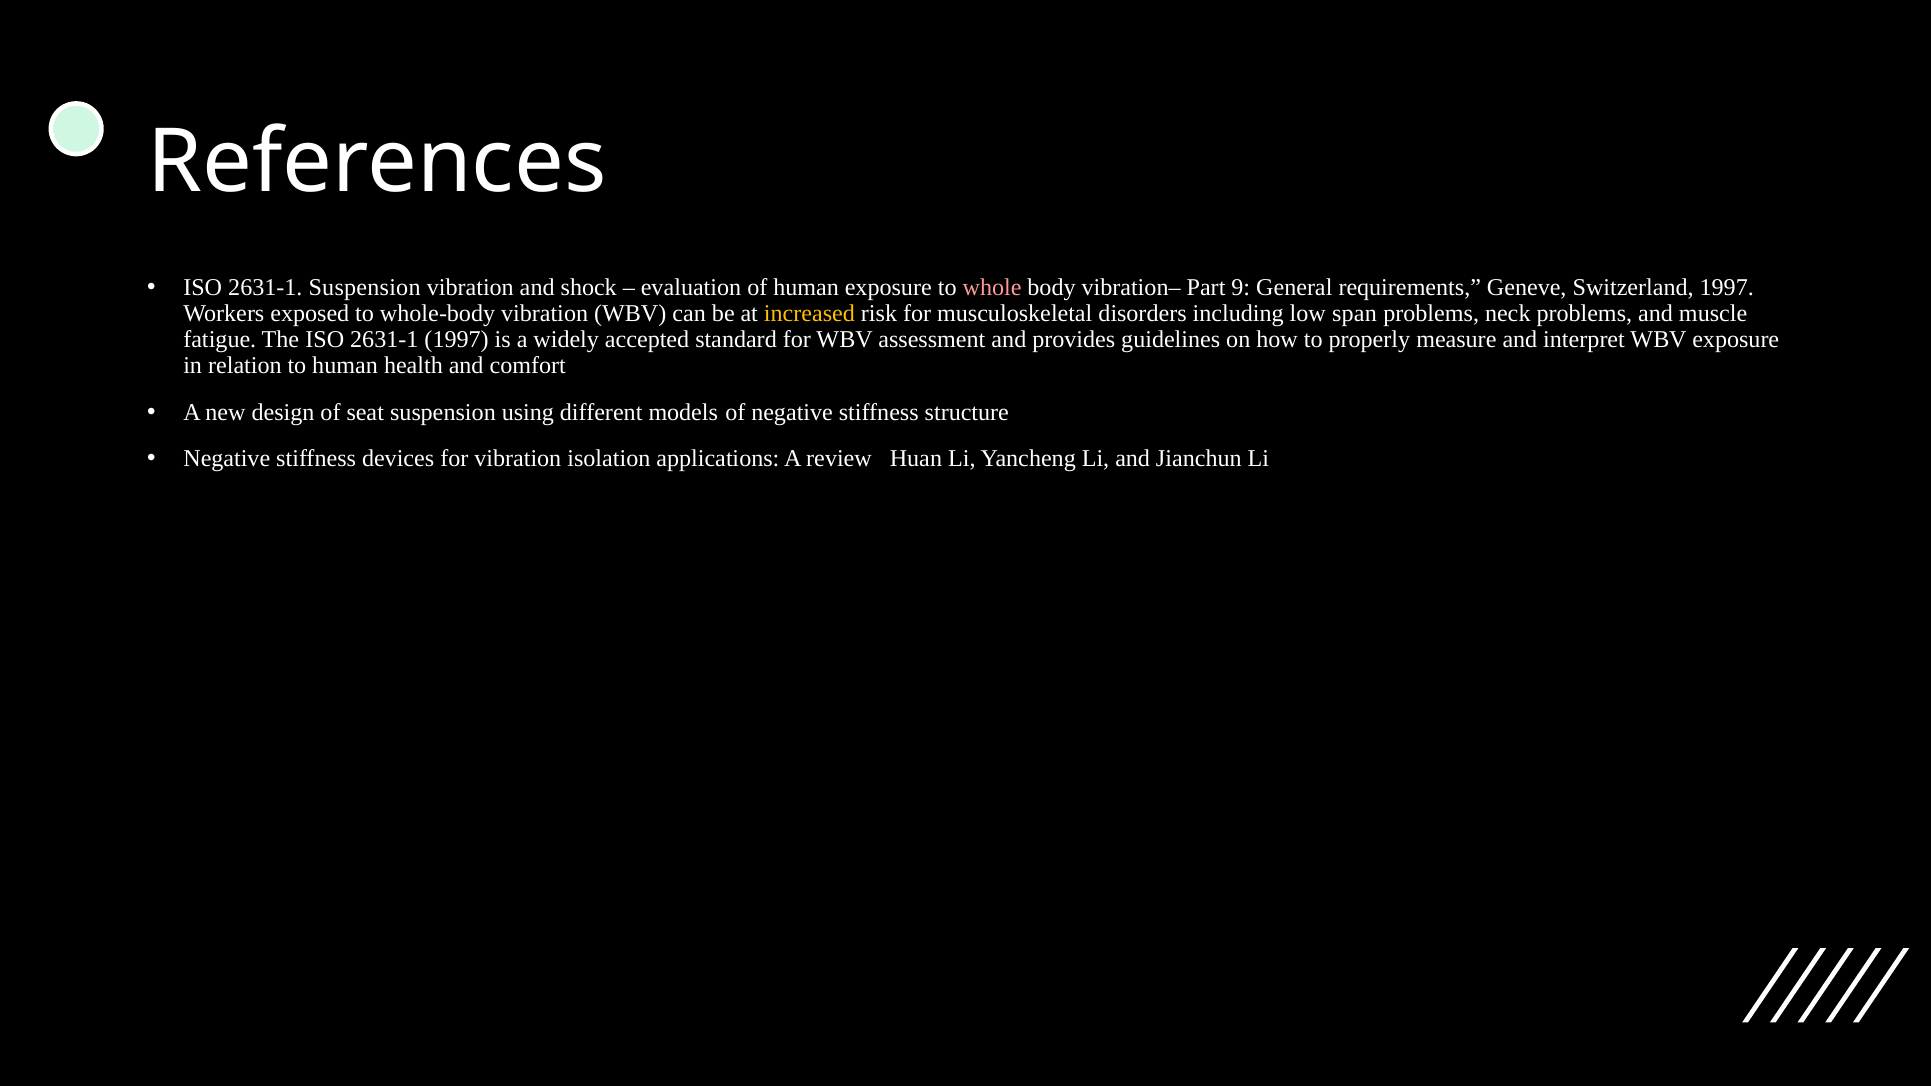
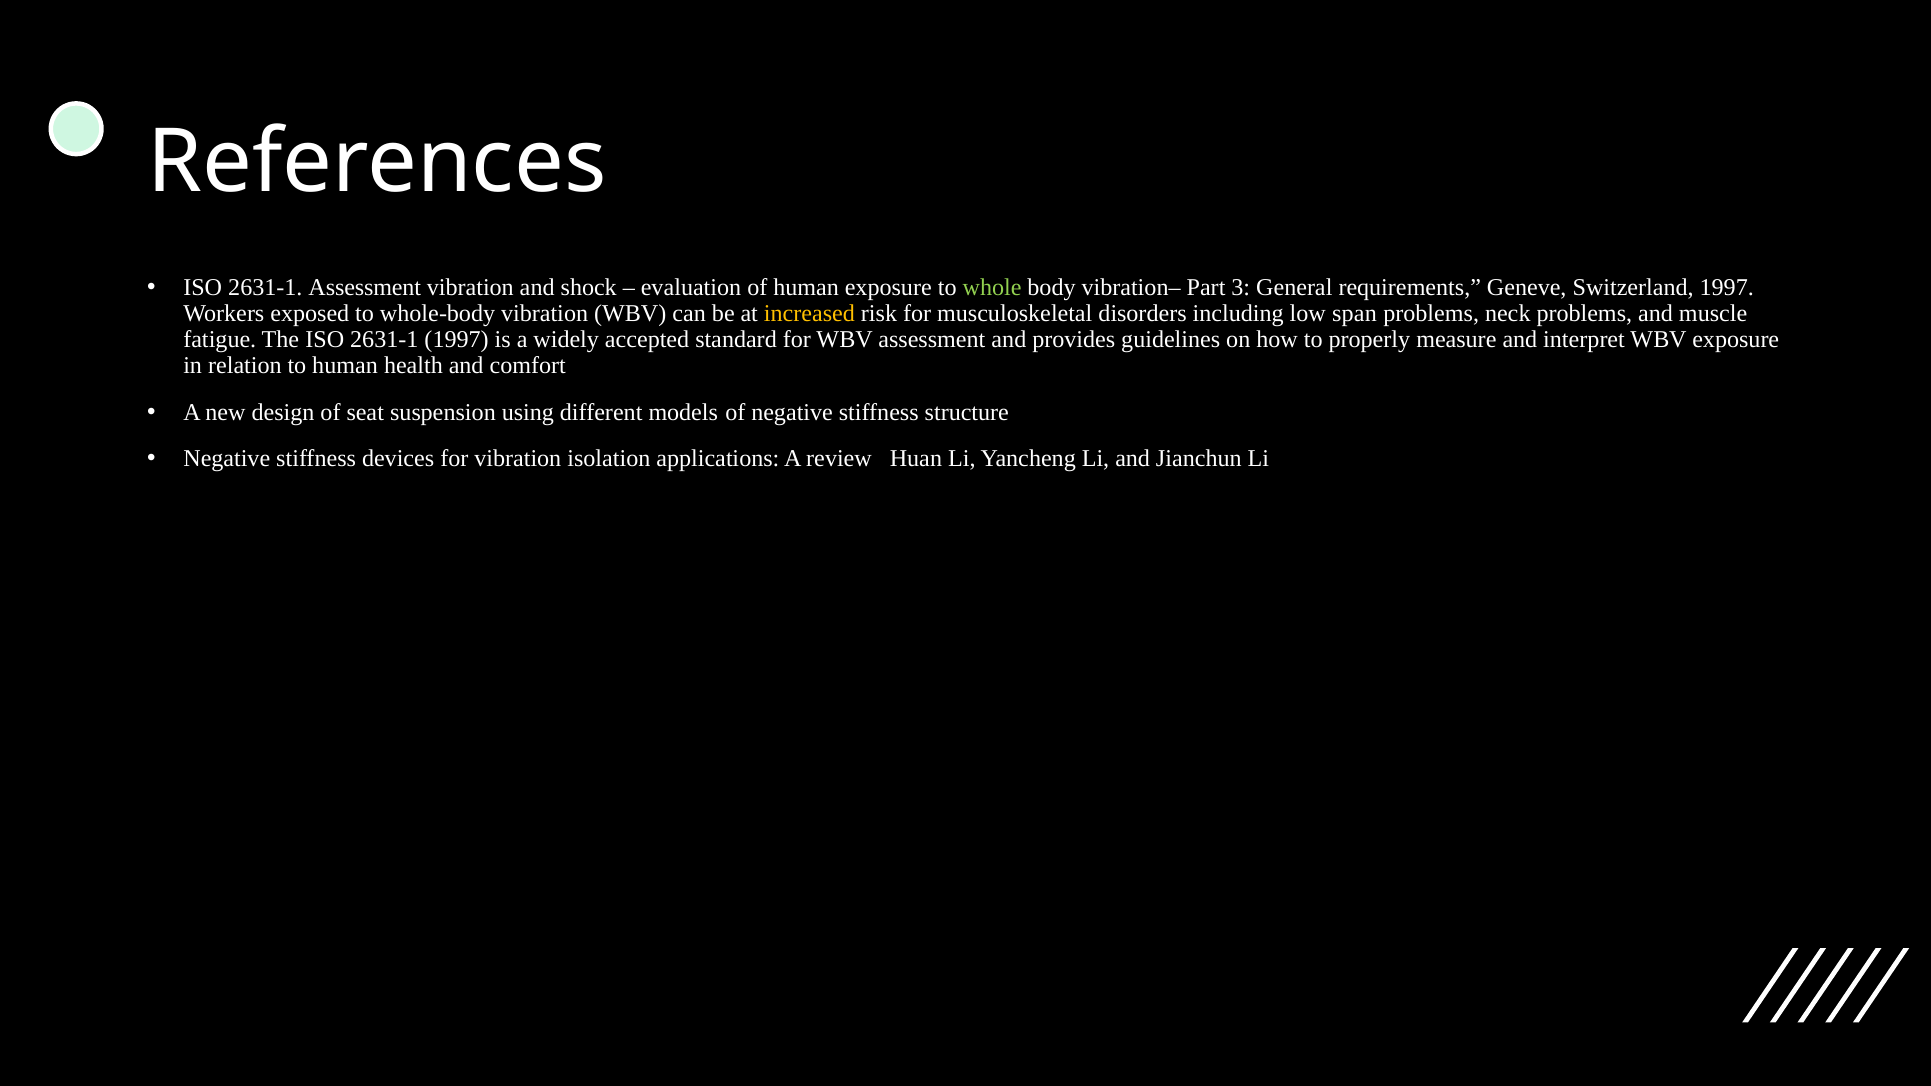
2631-1 Suspension: Suspension -> Assessment (365, 288)
whole colour: pink -> light green (992, 288)
9: 9 -> 3 (1241, 288)
